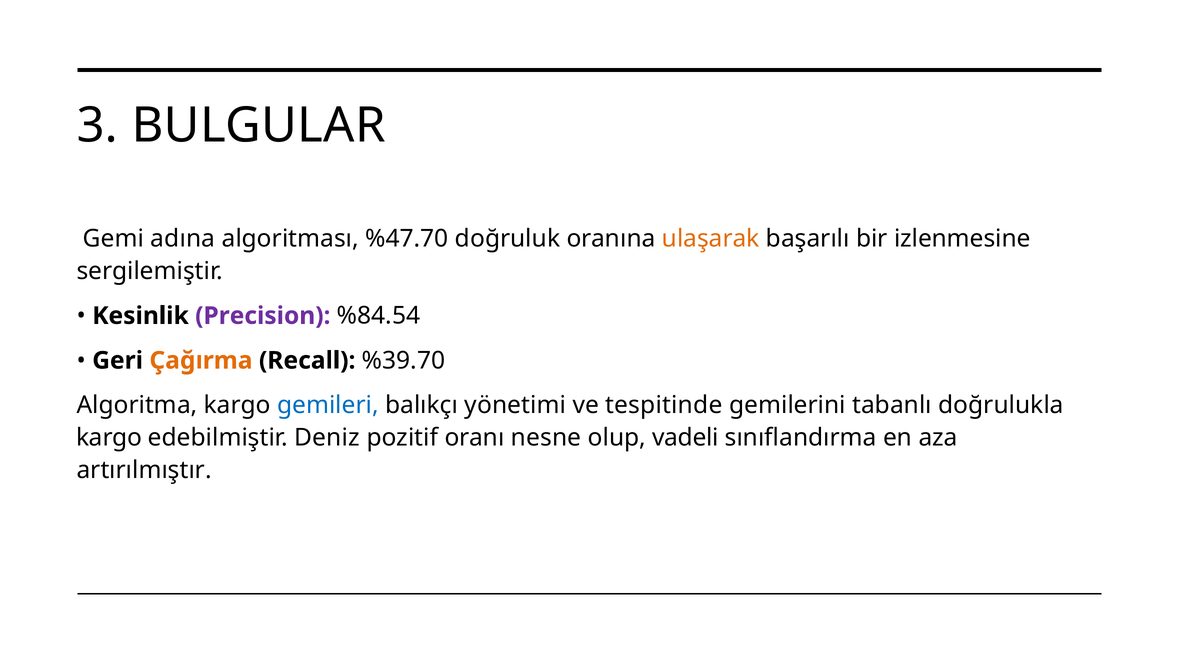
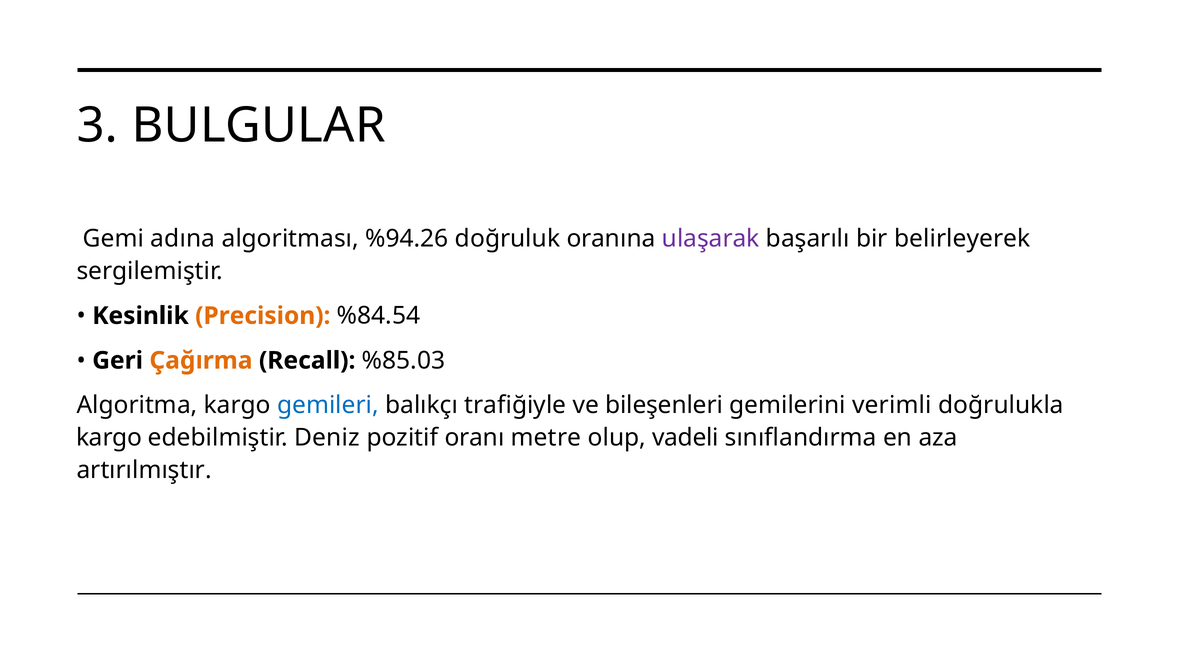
%47.70: %47.70 -> %94.26 (407, 239)
ulaşarak colour: orange -> purple (711, 239)
izlenmesine: izlenmesine -> belirleyerek (962, 239)
Precision colour: purple -> orange (263, 316)
%39.70: %39.70 -> %85.03 (404, 361)
yönetimi: yönetimi -> trafiğiyle (515, 405)
tespitinde: tespitinde -> bileşenleri (664, 405)
tabanlı: tabanlı -> verimli (892, 405)
nesne: nesne -> metre (546, 438)
